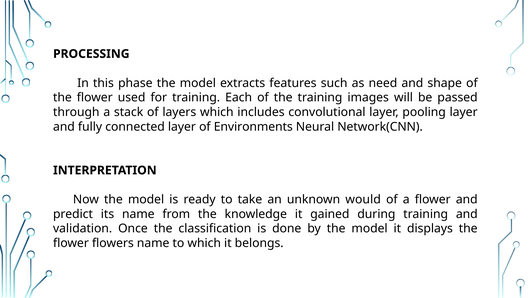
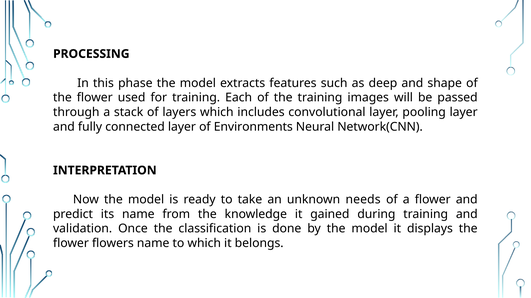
need: need -> deep (383, 83)
would: would -> needs (363, 200)
